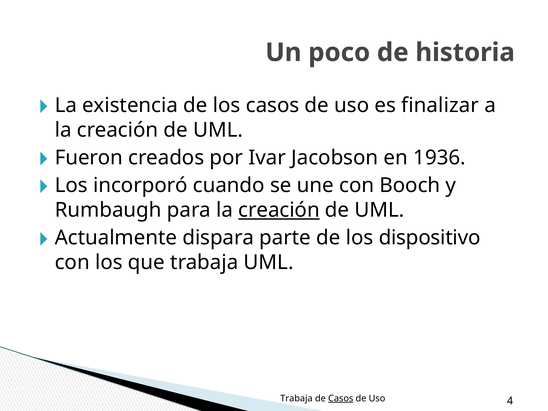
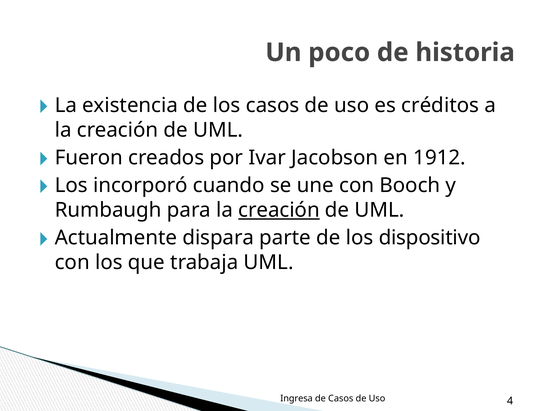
finalizar: finalizar -> créditos (440, 105)
1936: 1936 -> 1912 (440, 158)
Trabaja: Trabaja -> Ingresa (296, 398)
Casos underline: present -> none (341, 398)
